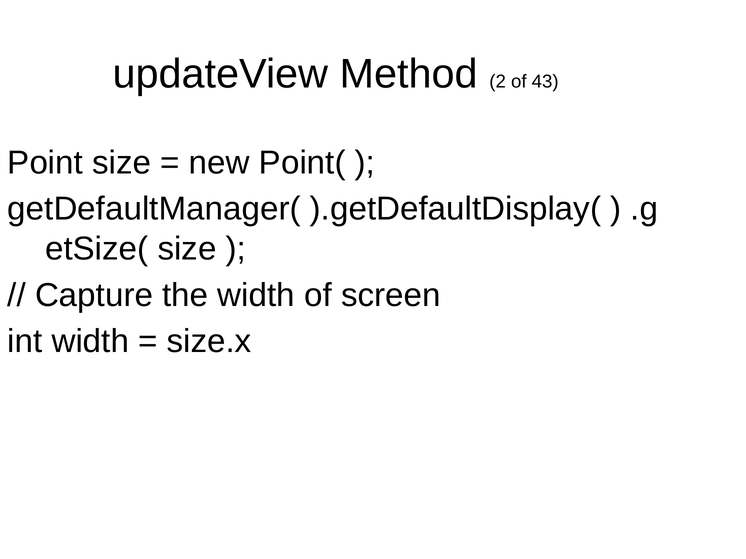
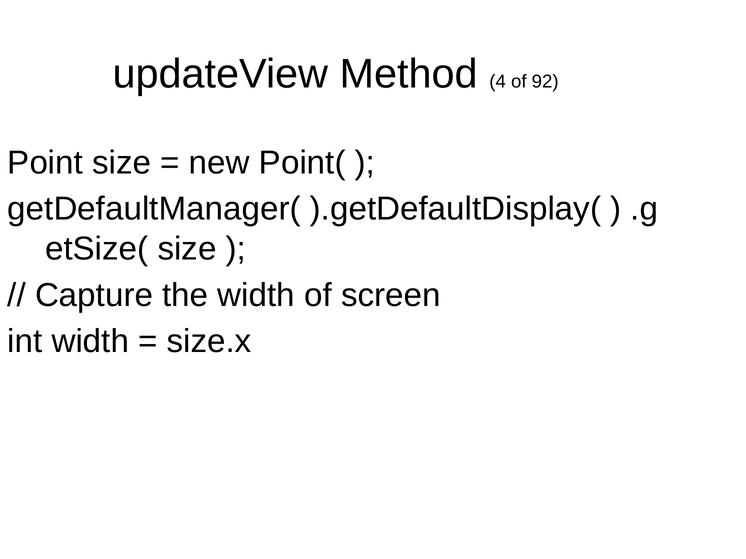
2: 2 -> 4 (498, 82)
43: 43 -> 92 (545, 82)
